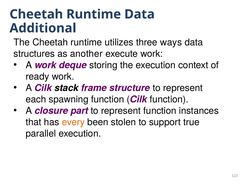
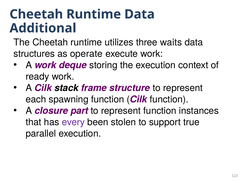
ways: ways -> waits (171, 42)
another: another -> operate (86, 53)
every colour: orange -> purple (73, 122)
